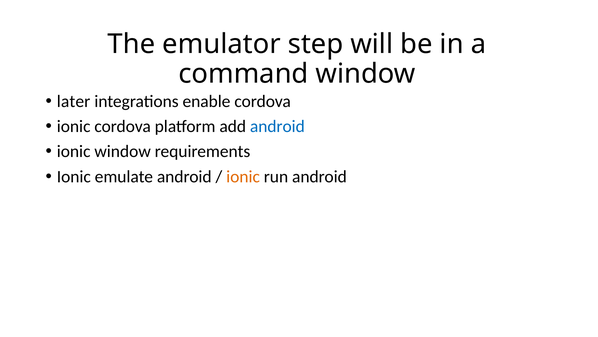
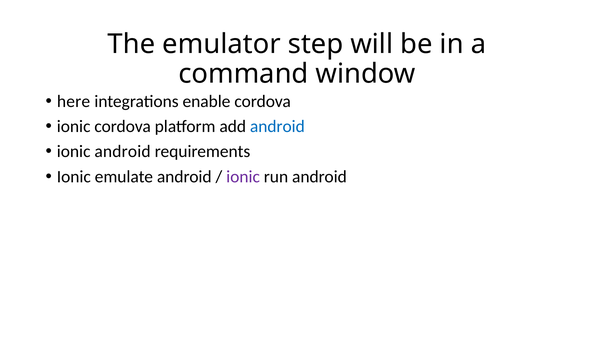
later: later -> here (74, 101)
ionic window: window -> android (123, 151)
ionic colour: orange -> purple (243, 176)
